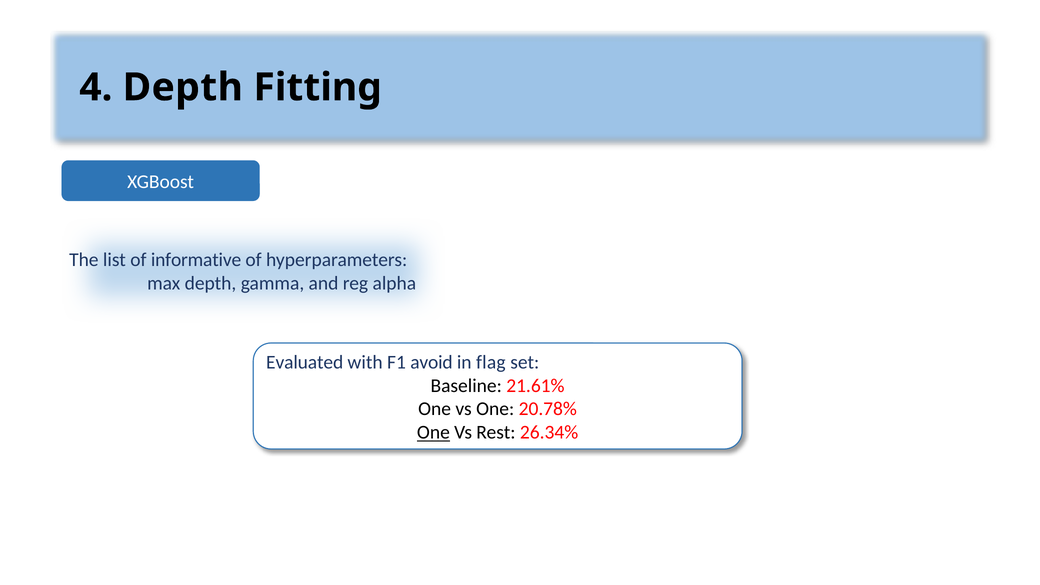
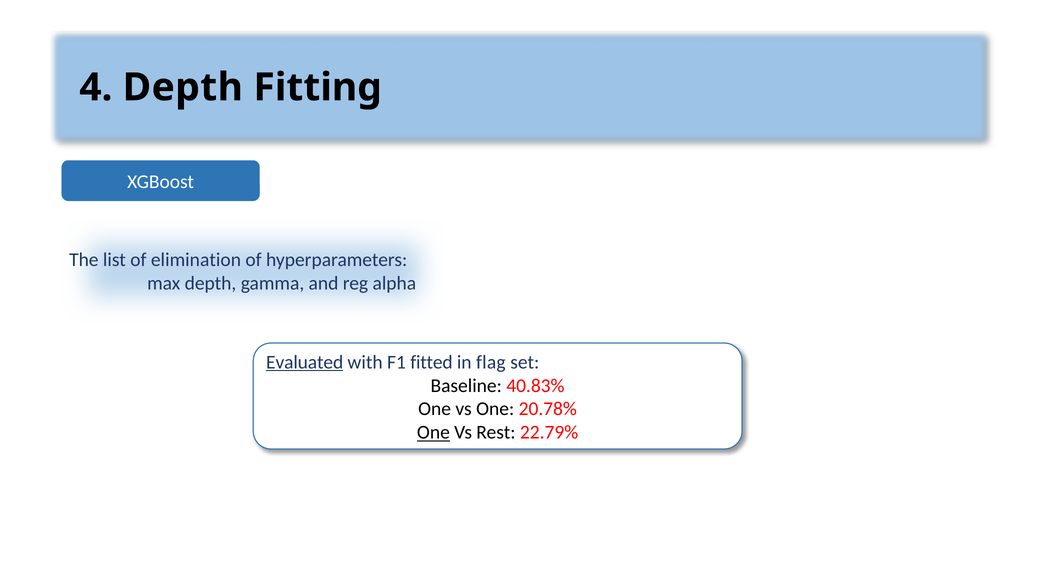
informative: informative -> elimination (196, 260)
Evaluated underline: none -> present (305, 362)
avoid: avoid -> fitted (431, 362)
21.61%: 21.61% -> 40.83% (535, 386)
26.34%: 26.34% -> 22.79% (549, 432)
